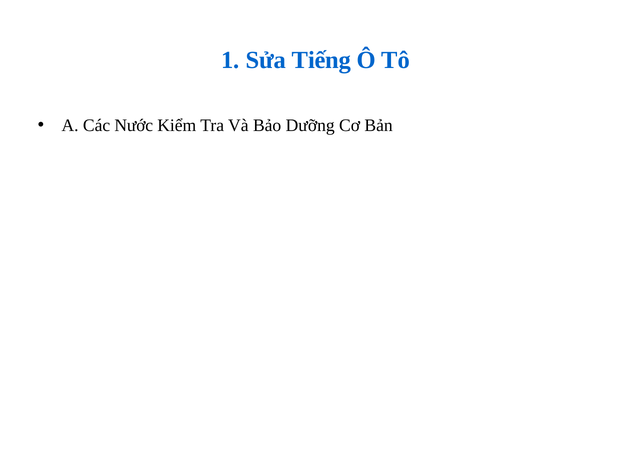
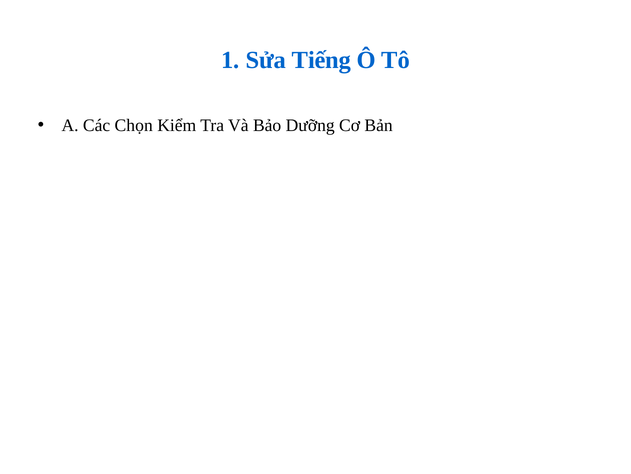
Nước: Nước -> Chọn (134, 125)
